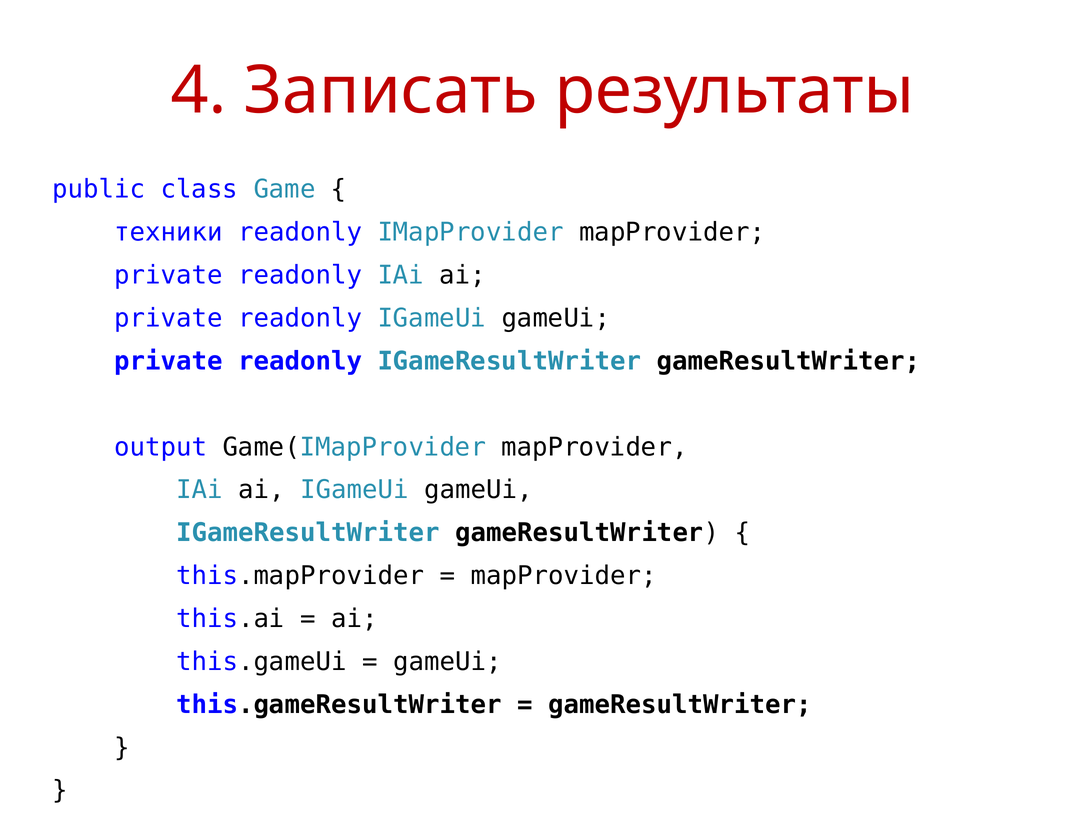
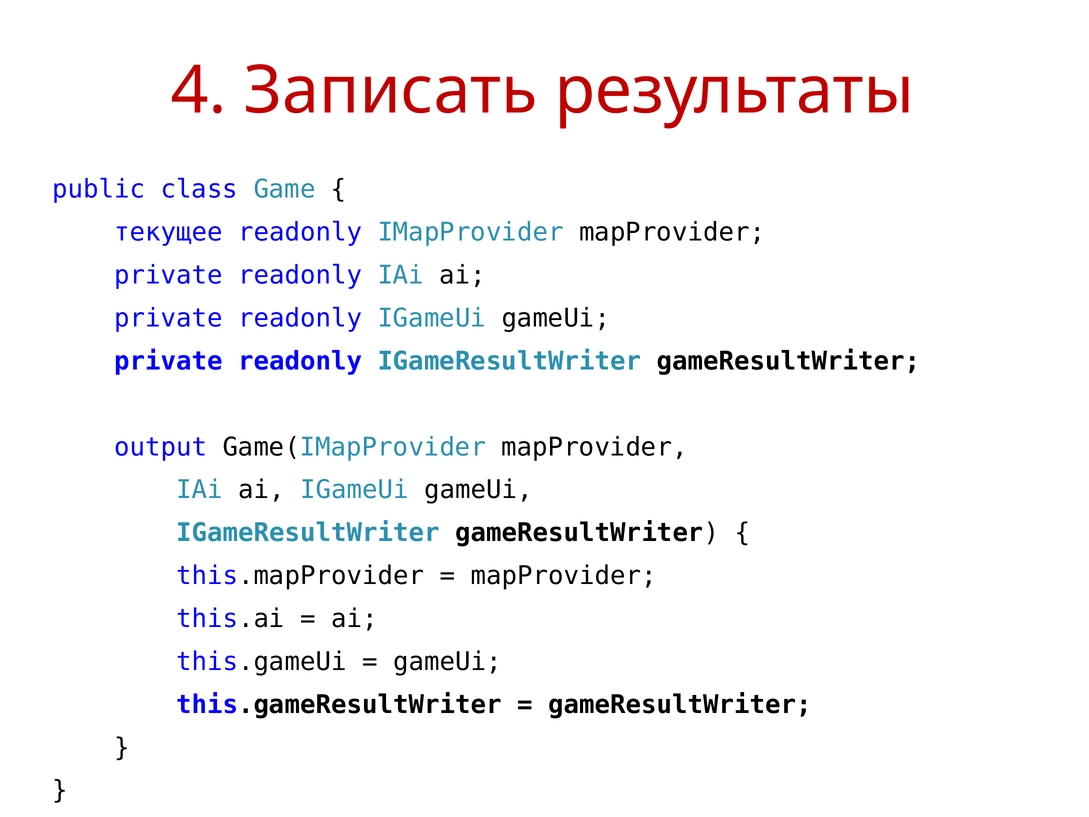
техники: техники -> текущее (168, 232)
